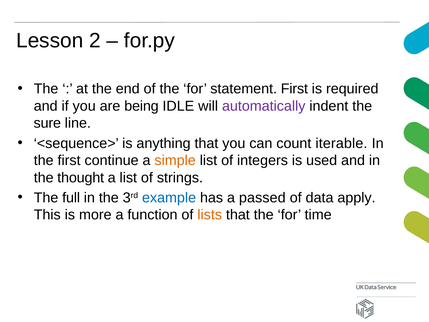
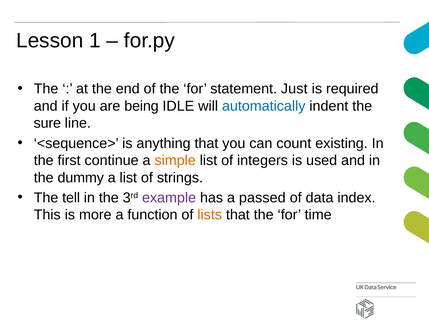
2: 2 -> 1 (95, 40)
statement First: First -> Just (294, 89)
automatically colour: purple -> blue (264, 106)
iterable: iterable -> existing (342, 143)
thought: thought -> dummy (81, 177)
full: full -> tell (71, 198)
example colour: blue -> purple (169, 198)
apply: apply -> index (357, 198)
